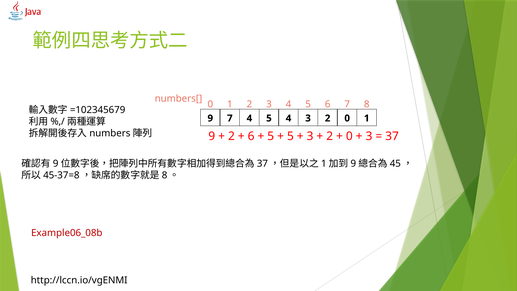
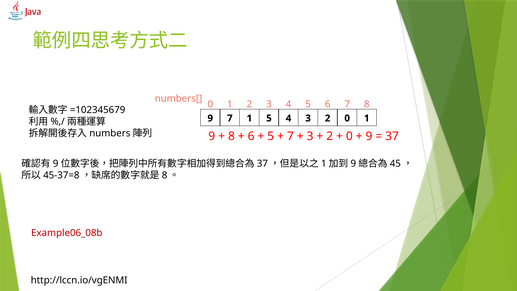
7 4: 4 -> 1 (249, 118)
2: 2 -> 8 (231, 136)
5: 5 -> 7 (290, 136)
3: 3 -> 9 (369, 136)
